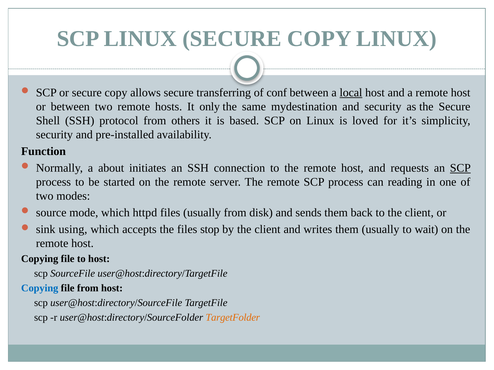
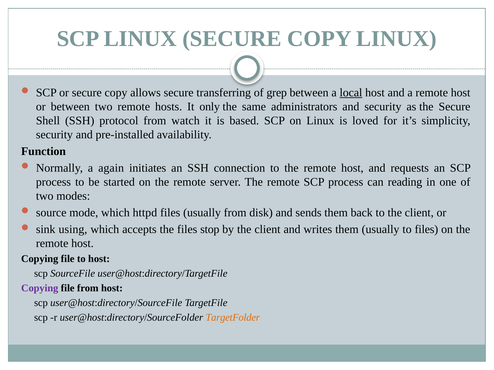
conf: conf -> grep (277, 93)
mydestination: mydestination -> administrators (304, 107)
others: others -> watch (186, 121)
about: about -> again (111, 168)
SCP underline: present -> none (460, 168)
to wait: wait -> files (426, 230)
Copying colour: blue -> purple (40, 289)
